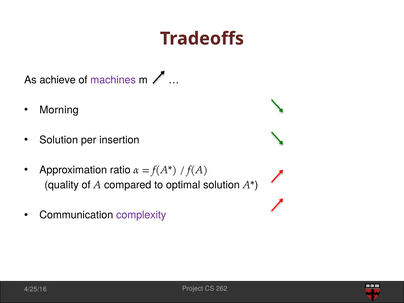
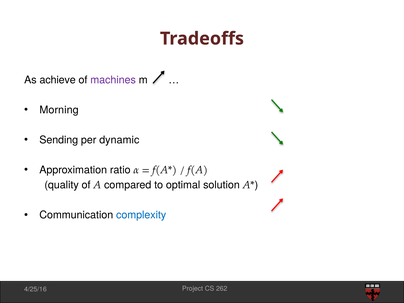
Solution: Solution -> Sending (59, 140)
insertion: insertion -> dynamic (119, 140)
complexity colour: purple -> blue (141, 215)
